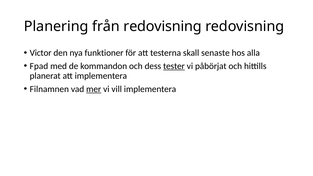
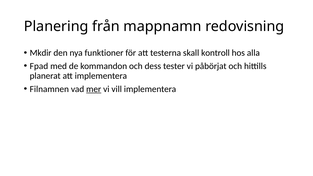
från redovisning: redovisning -> mappnamn (163, 26)
Victor: Victor -> Mkdir (41, 53)
senaste: senaste -> kontroll (215, 53)
tester underline: present -> none (174, 66)
